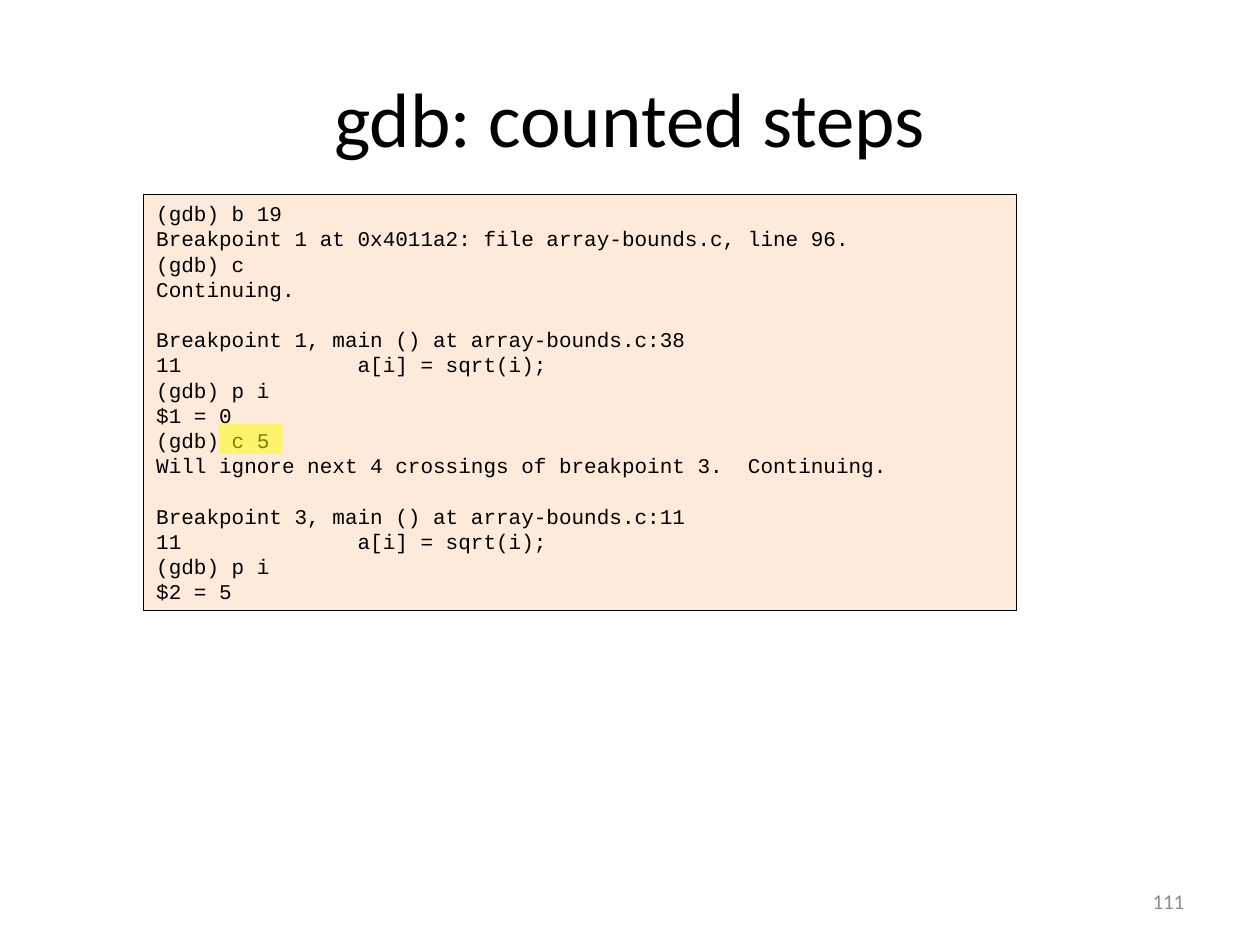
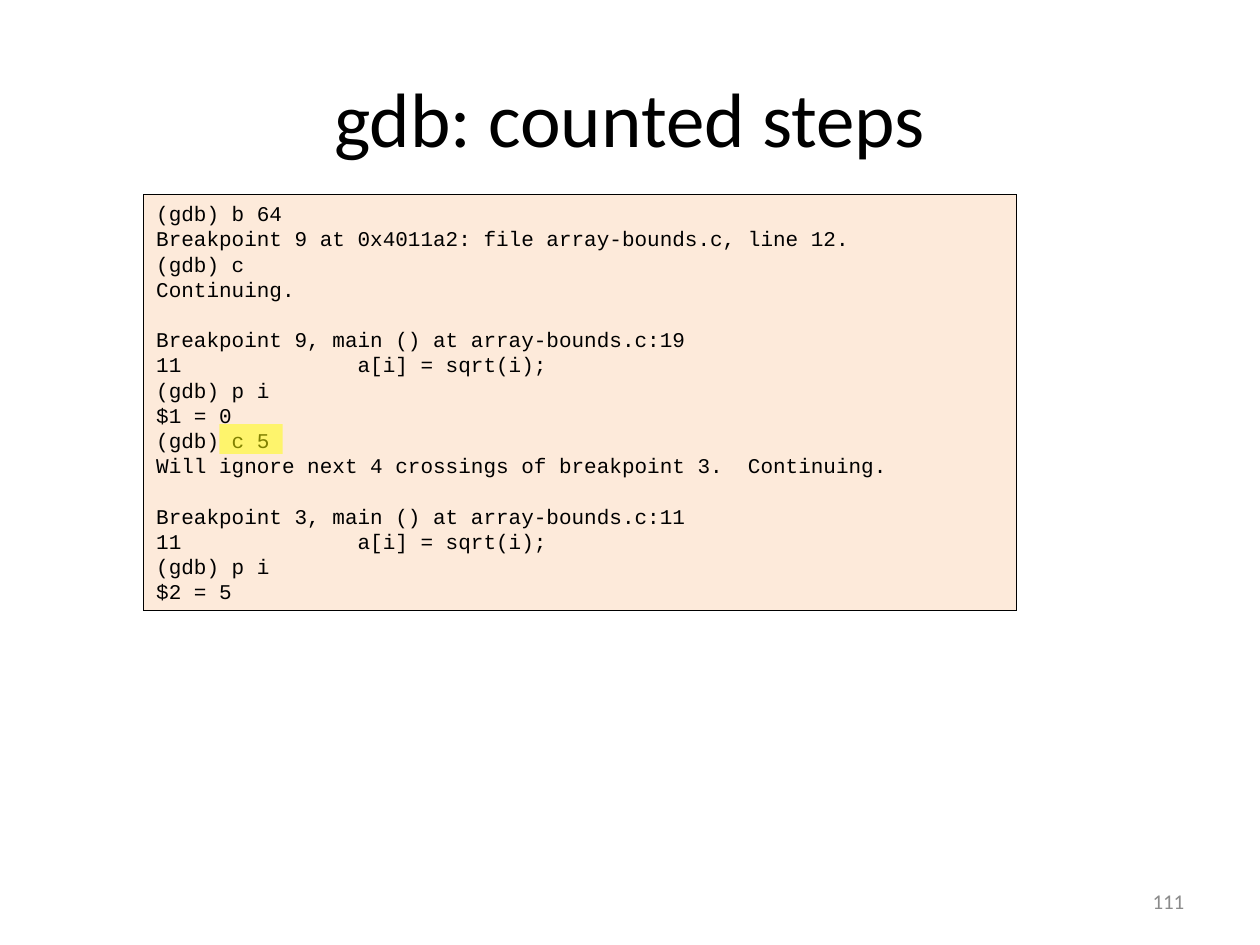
19: 19 -> 64 (269, 215)
1: 1 -> 9 (301, 240)
96: 96 -> 12 (830, 240)
1: 1 -> 9 (307, 341)
array-bounds.c:38: array-bounds.c:38 -> array-bounds.c:19 (578, 341)
